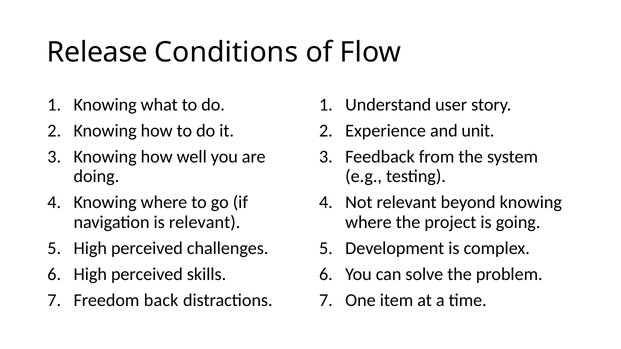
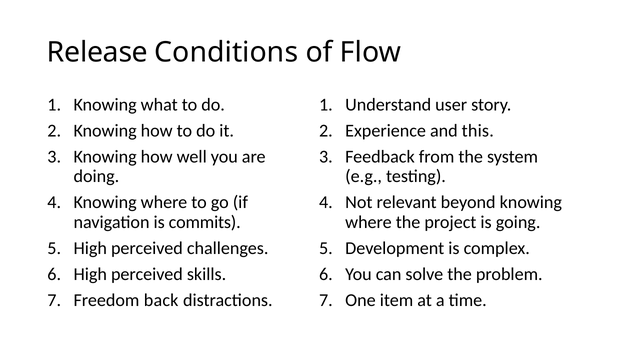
unit: unit -> this (478, 131)
is relevant: relevant -> commits (205, 222)
